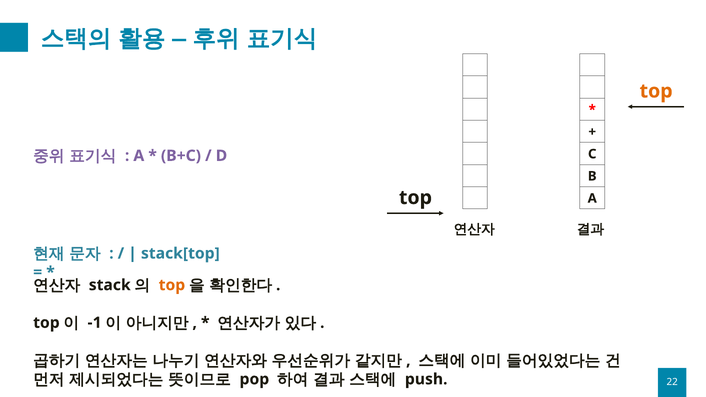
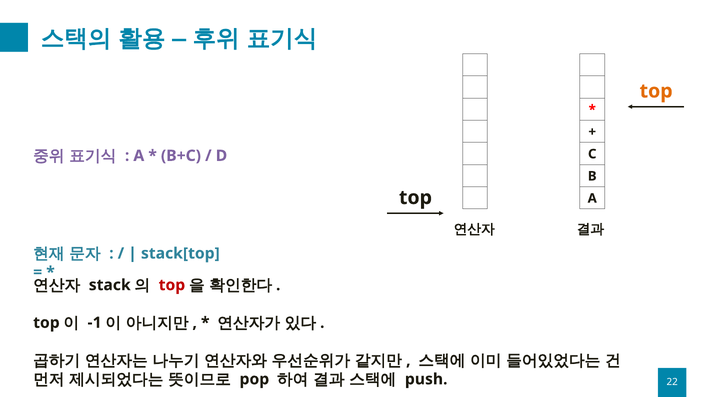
top colour: orange -> red (172, 285)
